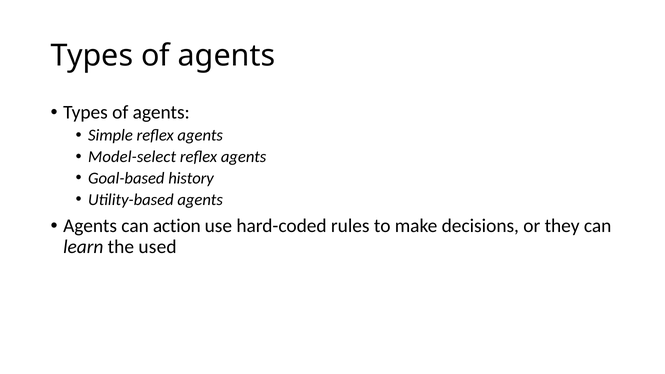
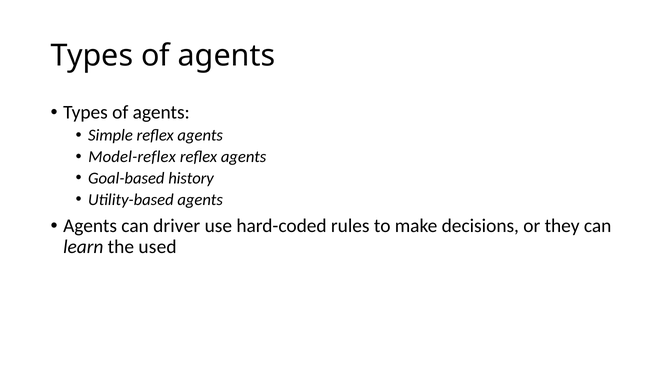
Model-select: Model-select -> Model-reflex (132, 157)
action: action -> driver (177, 226)
